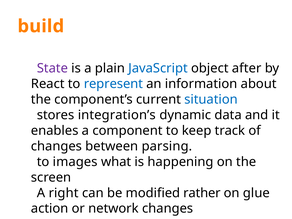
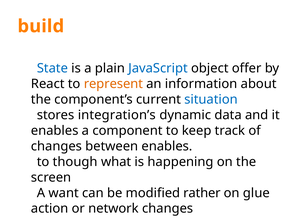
State colour: purple -> blue (52, 68)
after: after -> offer (247, 68)
represent colour: blue -> orange (113, 84)
between parsing: parsing -> enables (167, 146)
images: images -> though (75, 162)
right: right -> want (64, 193)
